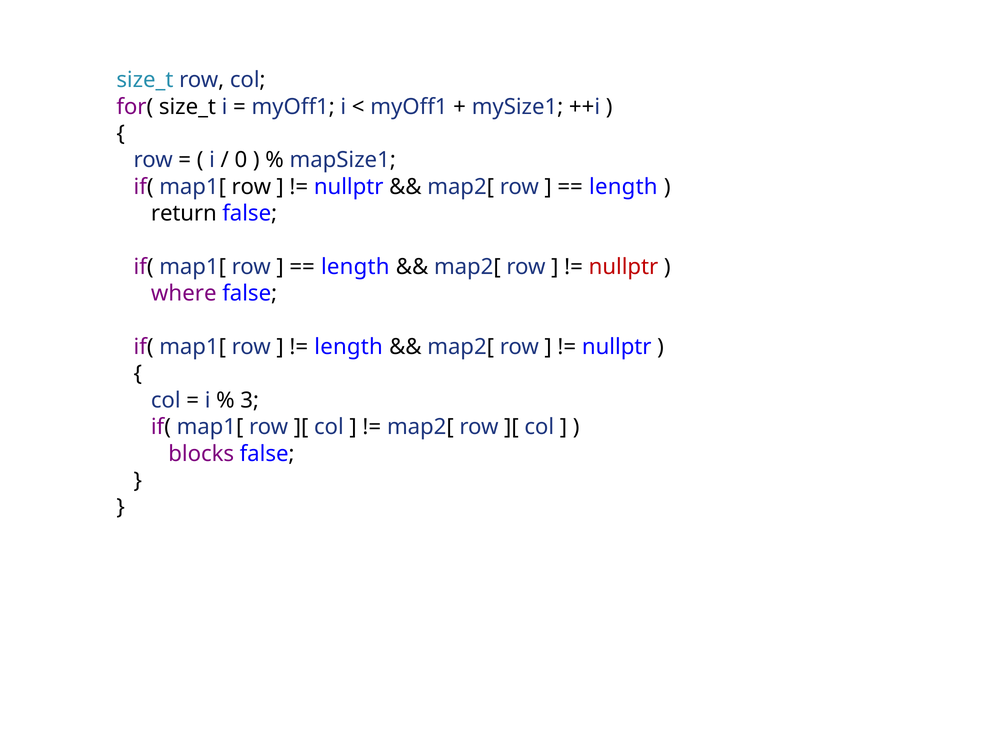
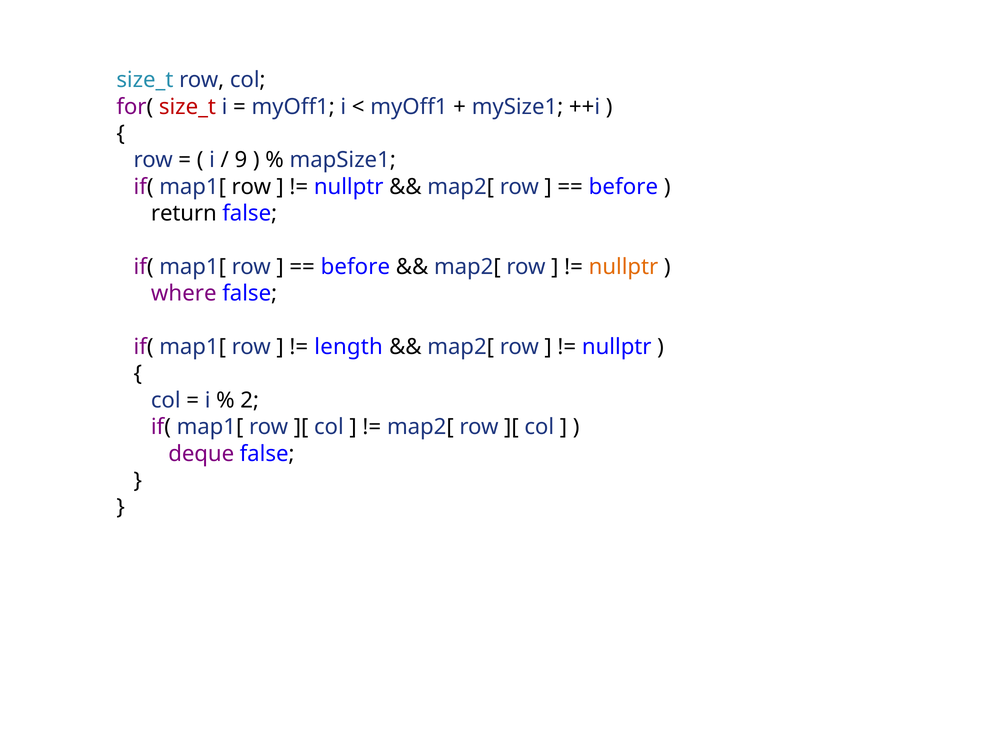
size_t colour: black -> red (187, 107)
0: 0 -> 9 (241, 160)
length: length -> before (623, 187)
length: length -> before (355, 267)
nullptr colour: red -> orange (623, 267)
3: 3 -> 2 (250, 400)
blocks: blocks -> deque (201, 454)
